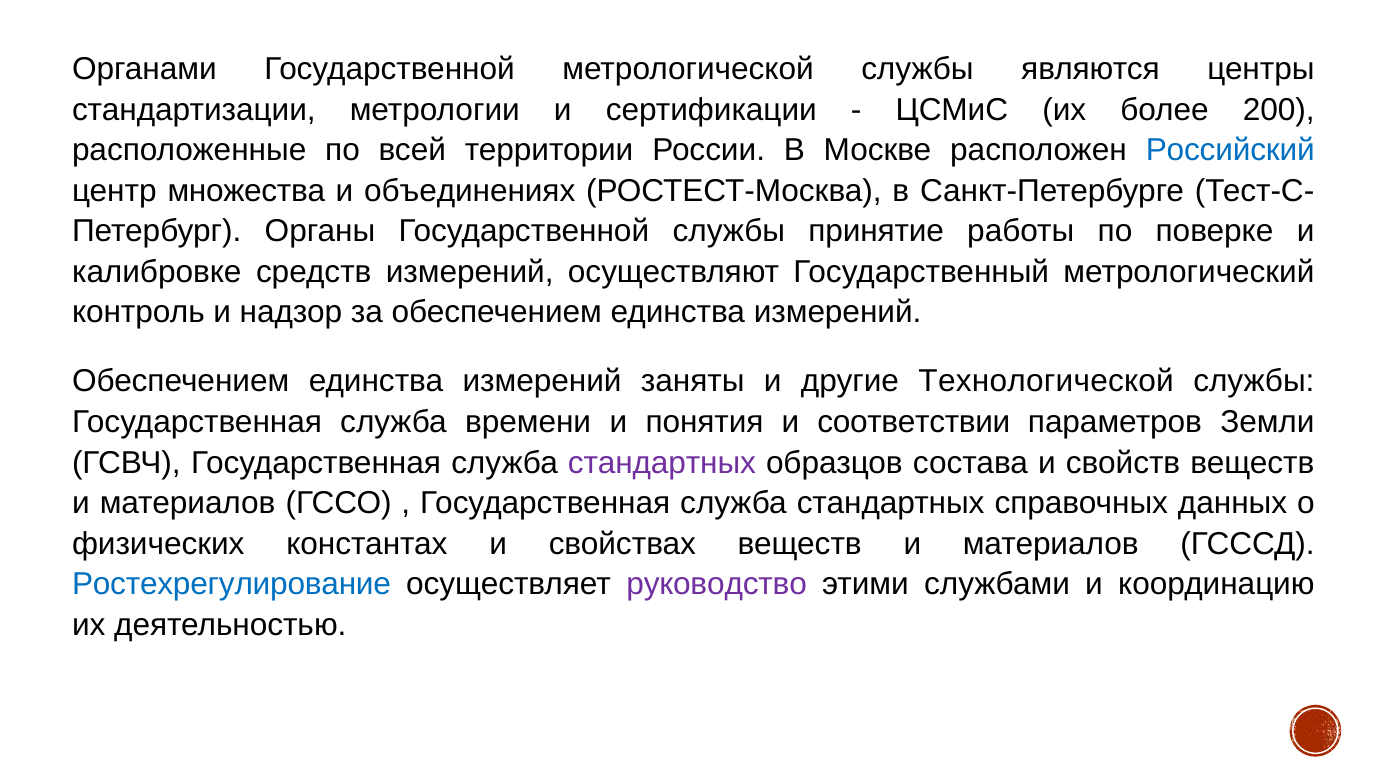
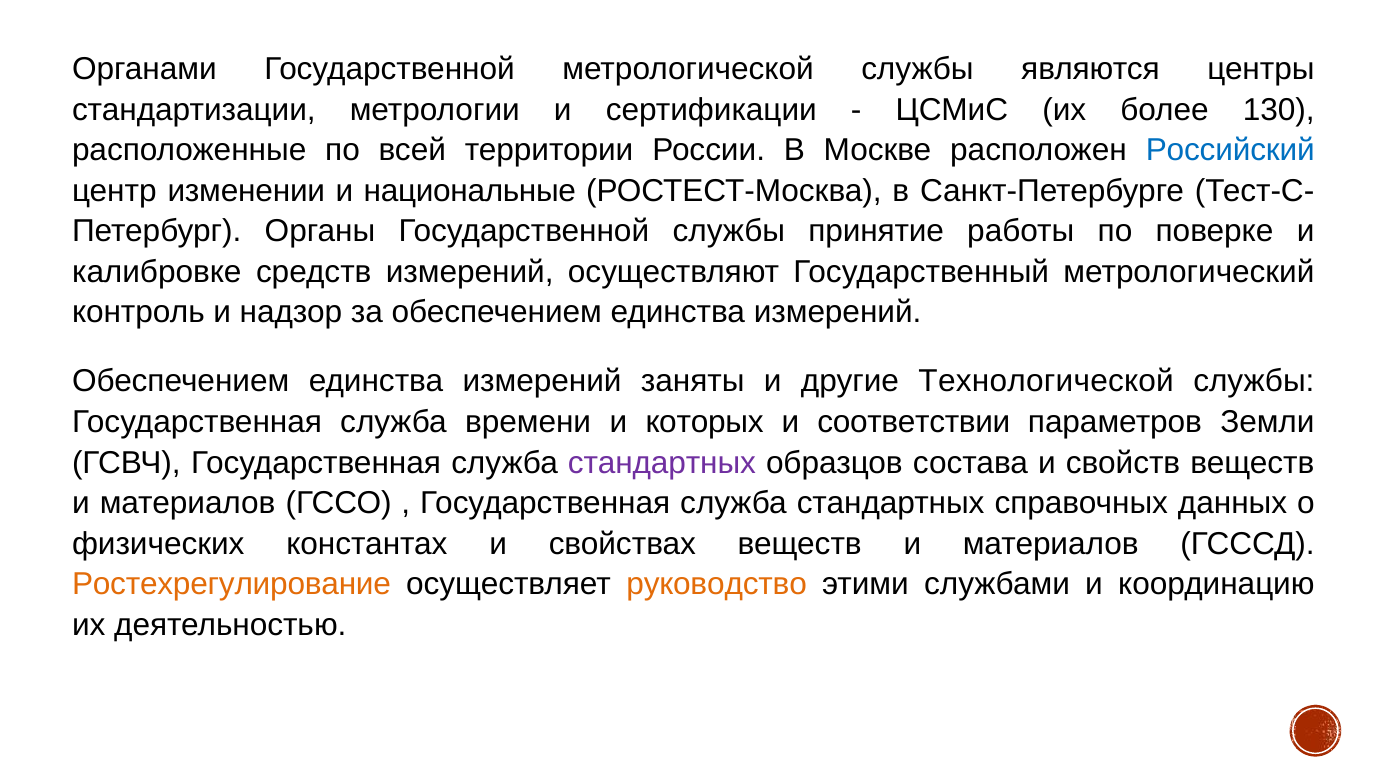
200: 200 -> 130 (1279, 110)
множества: множества -> изменении (246, 191)
объединениях: объединениях -> национальные (470, 191)
понятия: понятия -> которых (705, 422)
Ростехрегулирование colour: blue -> orange (232, 584)
руководство colour: purple -> orange (717, 584)
